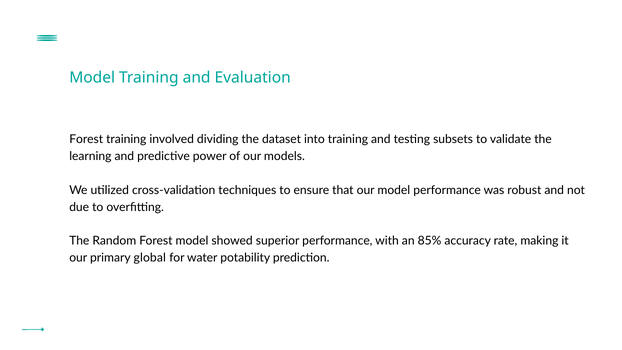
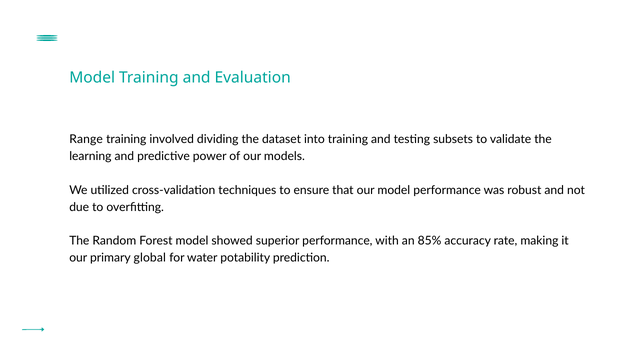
Forest: Forest -> Range (86, 139)
